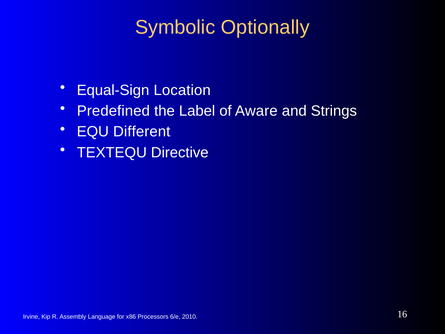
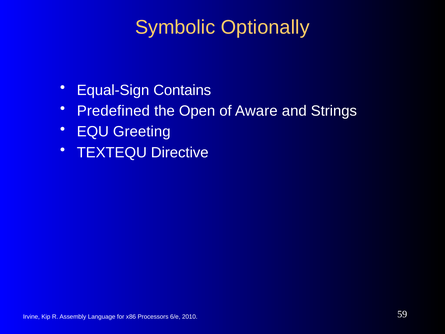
Location: Location -> Contains (182, 90)
Label: Label -> Open (197, 111)
Different: Different -> Greeting (142, 132)
16: 16 -> 59 (402, 314)
